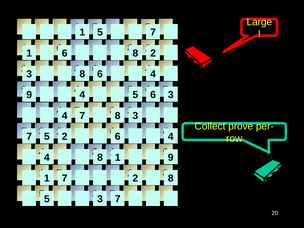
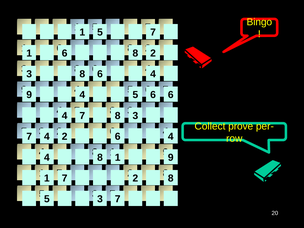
Large: Large -> Bingo (259, 22)
6 3: 3 -> 6 (171, 95)
5: 5 -> 4 (47, 137)
